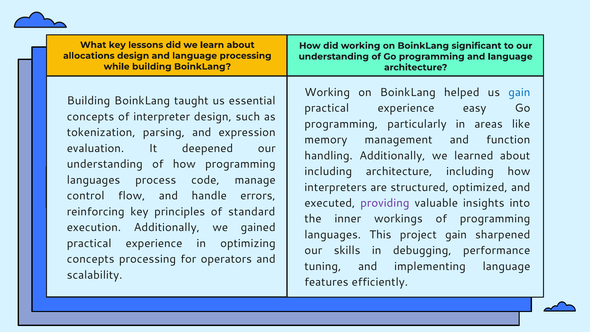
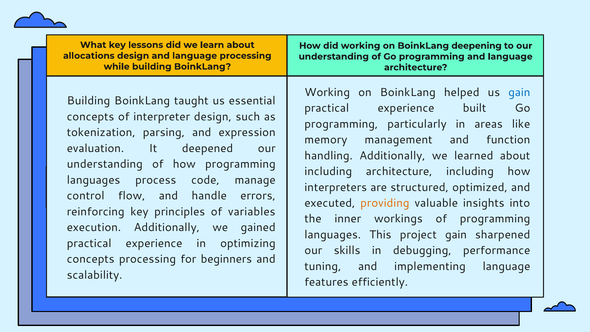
significant: significant -> deepening (477, 46)
easy: easy -> built (475, 108)
providing colour: purple -> orange (385, 203)
standard: standard -> variables (252, 212)
operators: operators -> beginners (226, 259)
